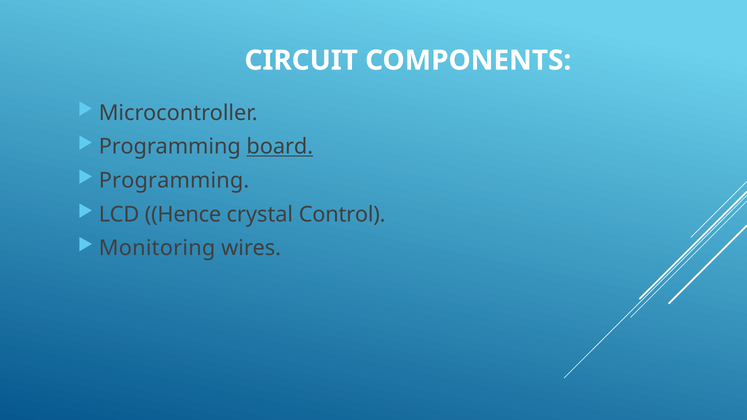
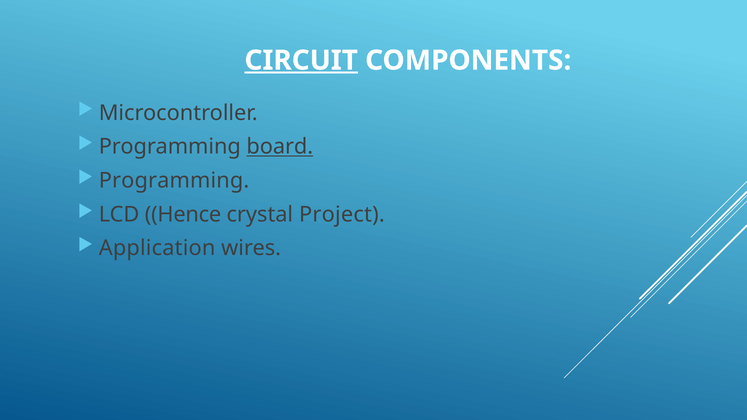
CIRCUIT underline: none -> present (301, 60)
Control: Control -> Project (342, 215)
Monitoring: Monitoring -> Application (157, 248)
